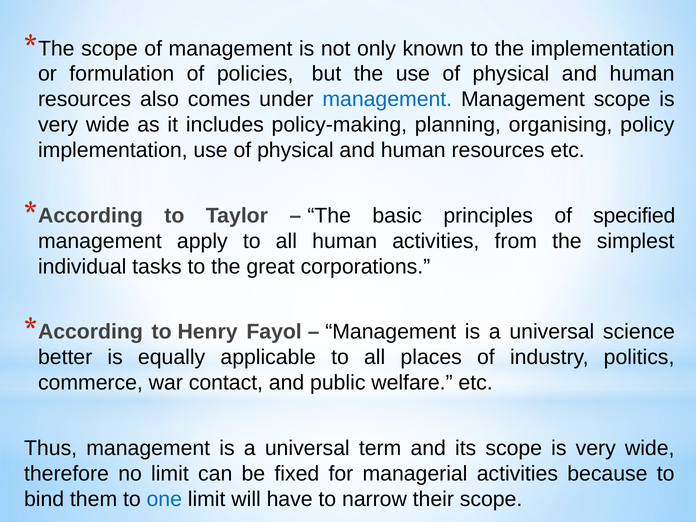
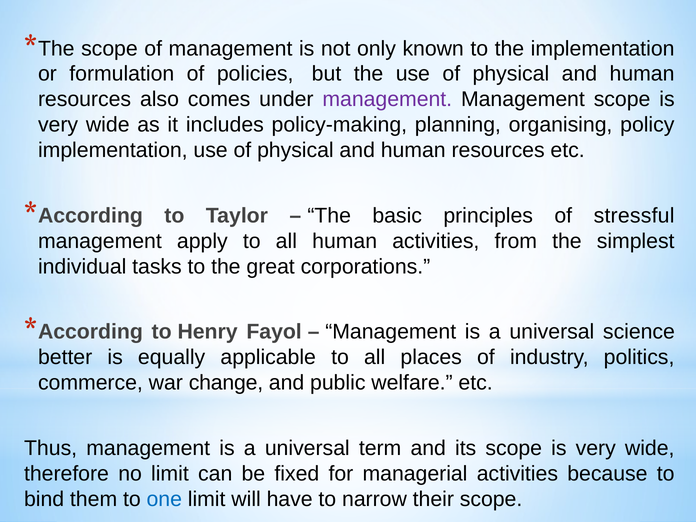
management colour: blue -> purple (387, 99)
specified: specified -> stressful (634, 216)
contact: contact -> change (226, 383)
